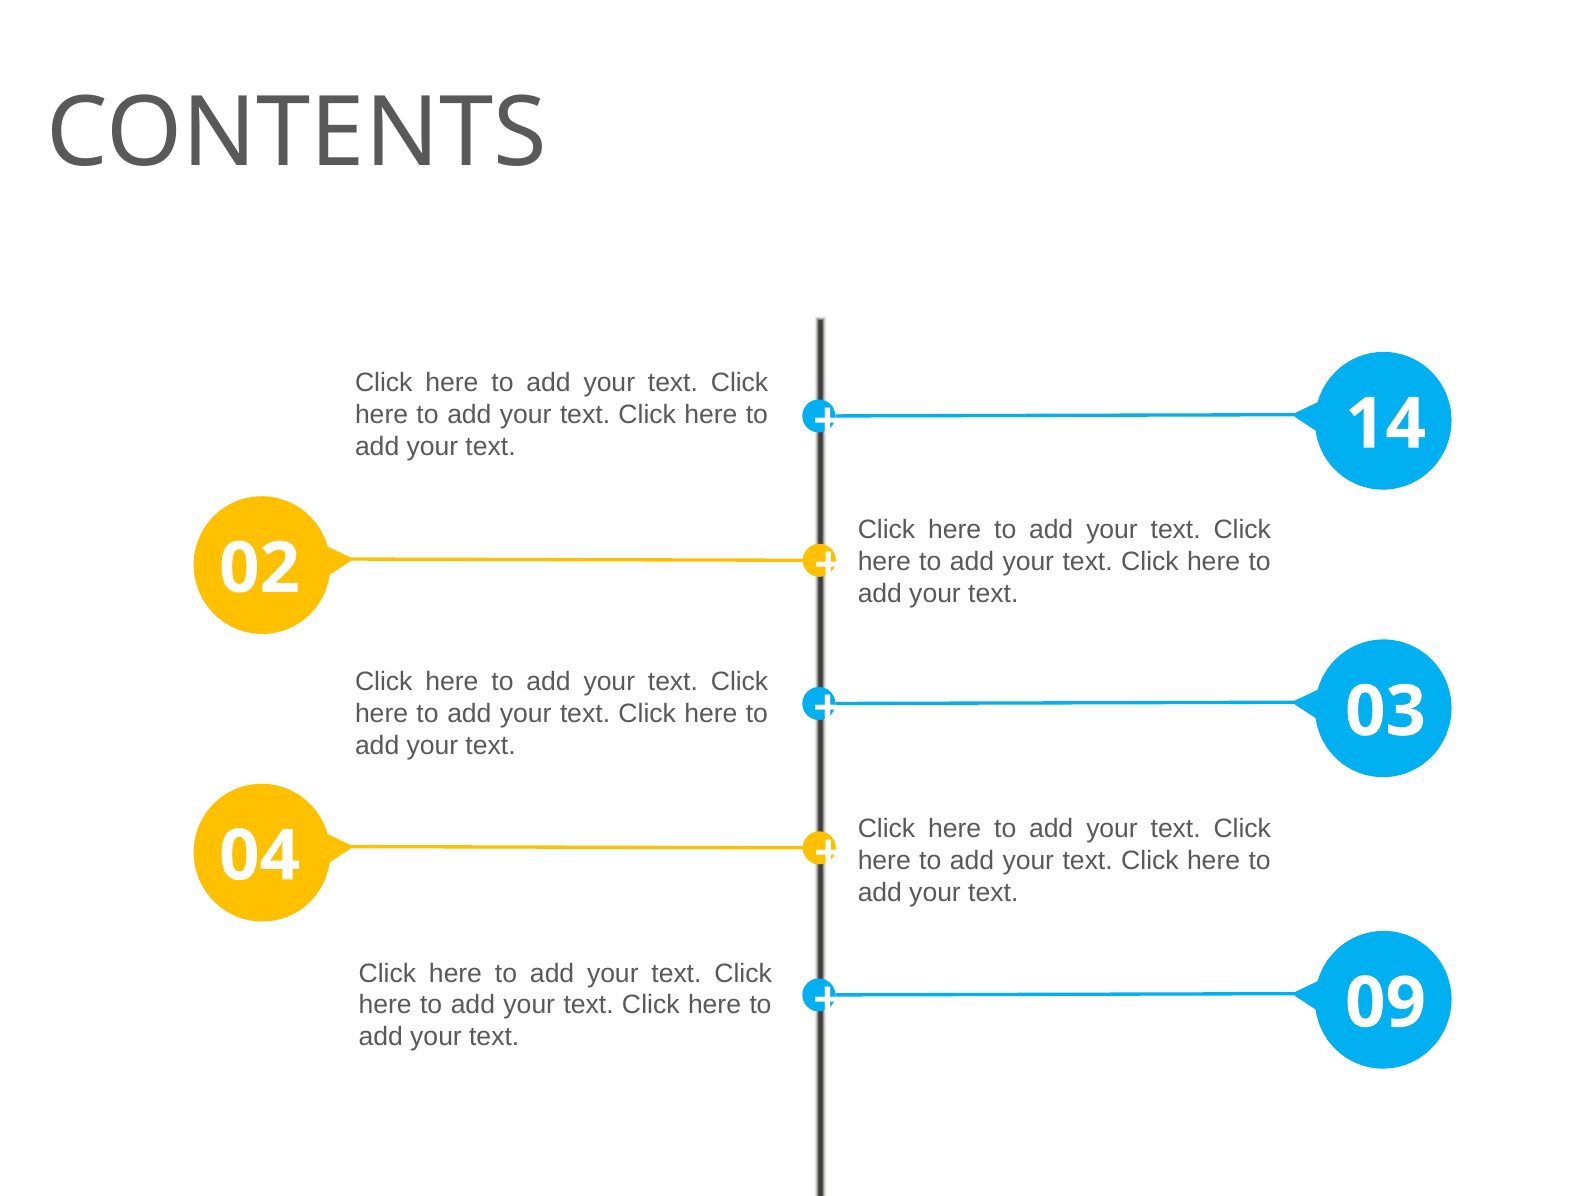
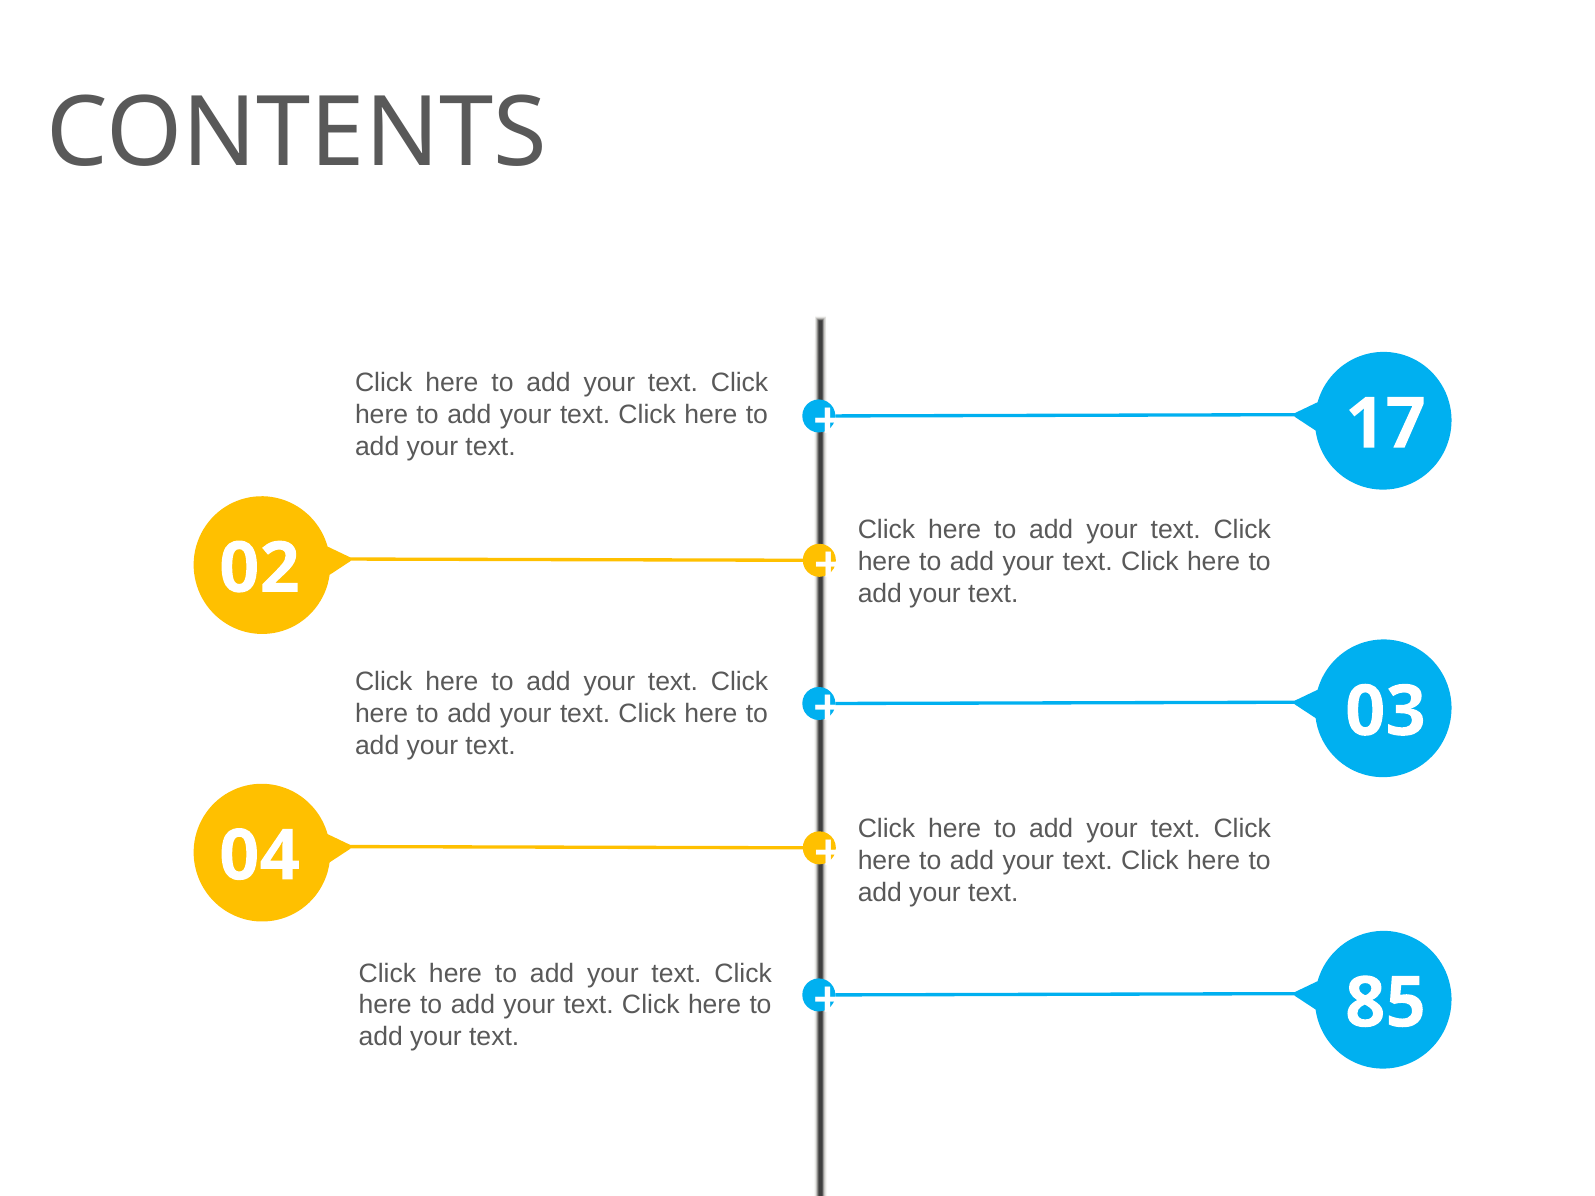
14: 14 -> 17 (1386, 424)
09: 09 -> 85 (1386, 1003)
